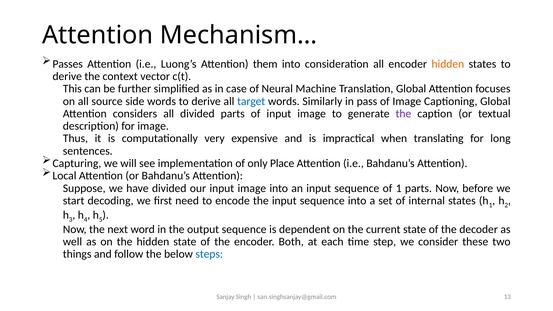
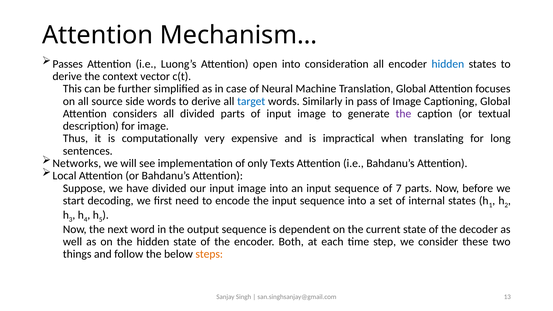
them: them -> open (265, 64)
hidden colour: orange -> blue (448, 64)
Capturing: Capturing -> Networks (77, 163)
Place: Place -> Texts (282, 163)
of 1: 1 -> 7 (399, 188)
steps colour: blue -> orange (209, 254)
